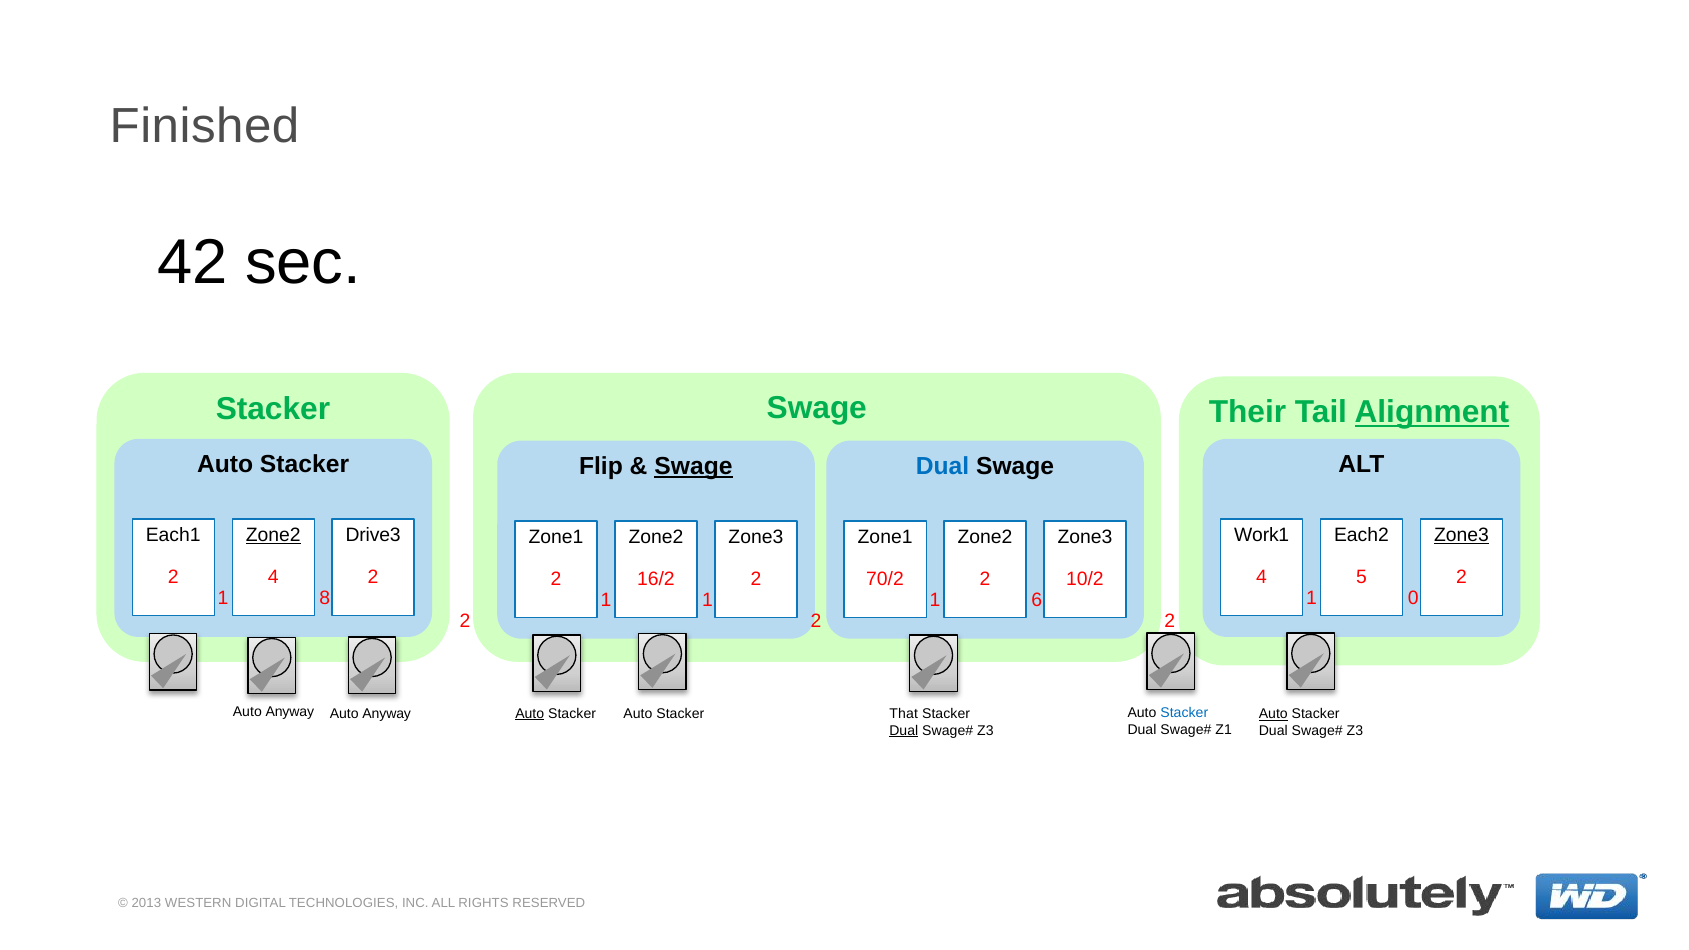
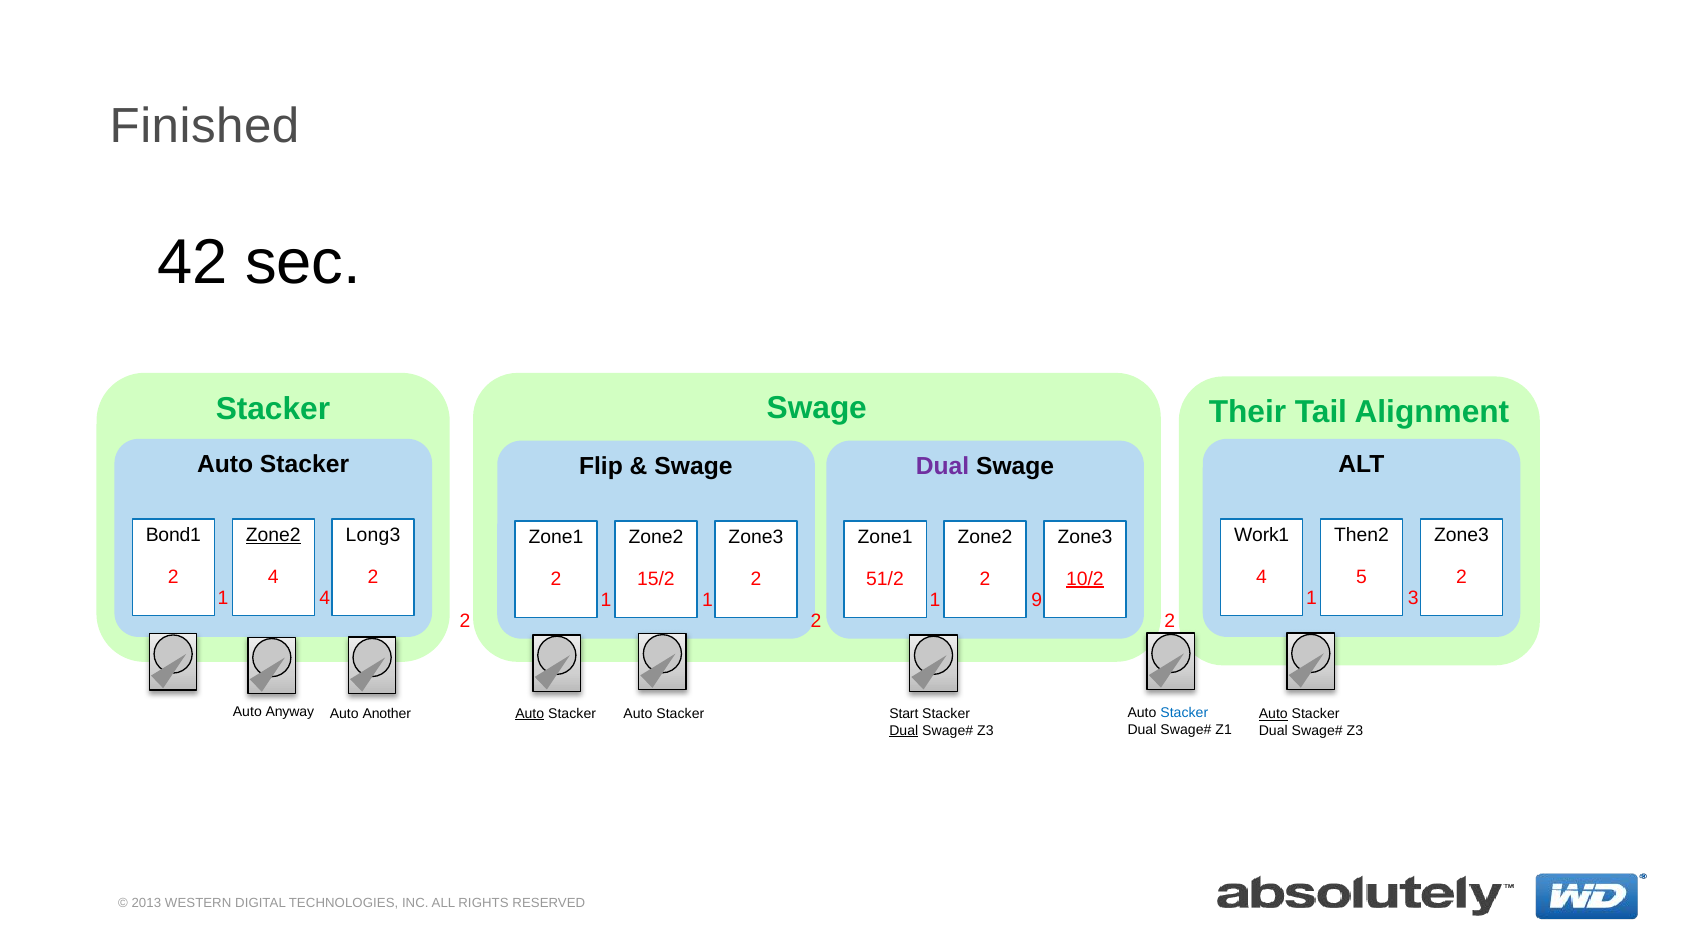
Alignment underline: present -> none (1432, 412)
Swage underline: present -> none (694, 467)
Dual colour: blue -> purple (943, 467)
Each1: Each1 -> Bond1 (173, 535)
Drive3: Drive3 -> Long3 (373, 535)
Each2: Each2 -> Then2 (1361, 535)
Zone3 underline: present -> none (1461, 535)
16/2: 16/2 -> 15/2 (656, 579)
70/2: 70/2 -> 51/2 (885, 579)
10/2 underline: none -> present (1085, 579)
1 8: 8 -> 4 (325, 598)
0: 0 -> 3 (1413, 598)
6: 6 -> 9 (1037, 600)
Anyway: Anyway -> Another (387, 714)
That: That -> Start (904, 714)
